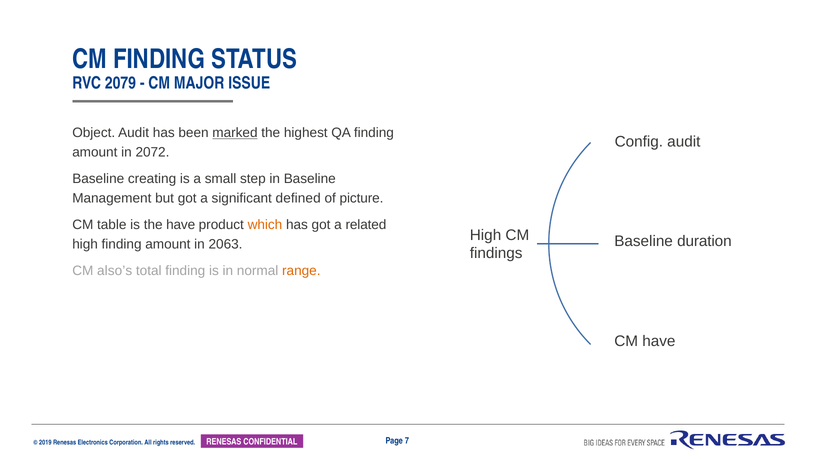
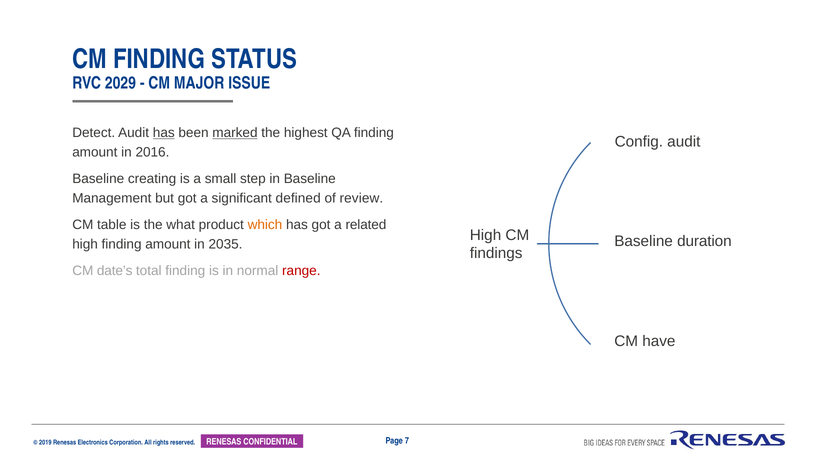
2079: 2079 -> 2029 (120, 83)
Object: Object -> Detect (94, 133)
has underline: none -> present (164, 133)
2072: 2072 -> 2016 (152, 152)
picture: picture -> review (361, 198)
the have: have -> what (181, 225)
2063: 2063 -> 2035 (226, 244)
also’s: also’s -> date’s (115, 271)
range colour: orange -> red (301, 271)
